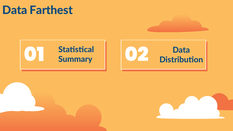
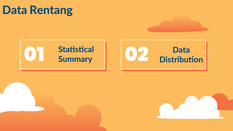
Farthest: Farthest -> Rentang (51, 10)
